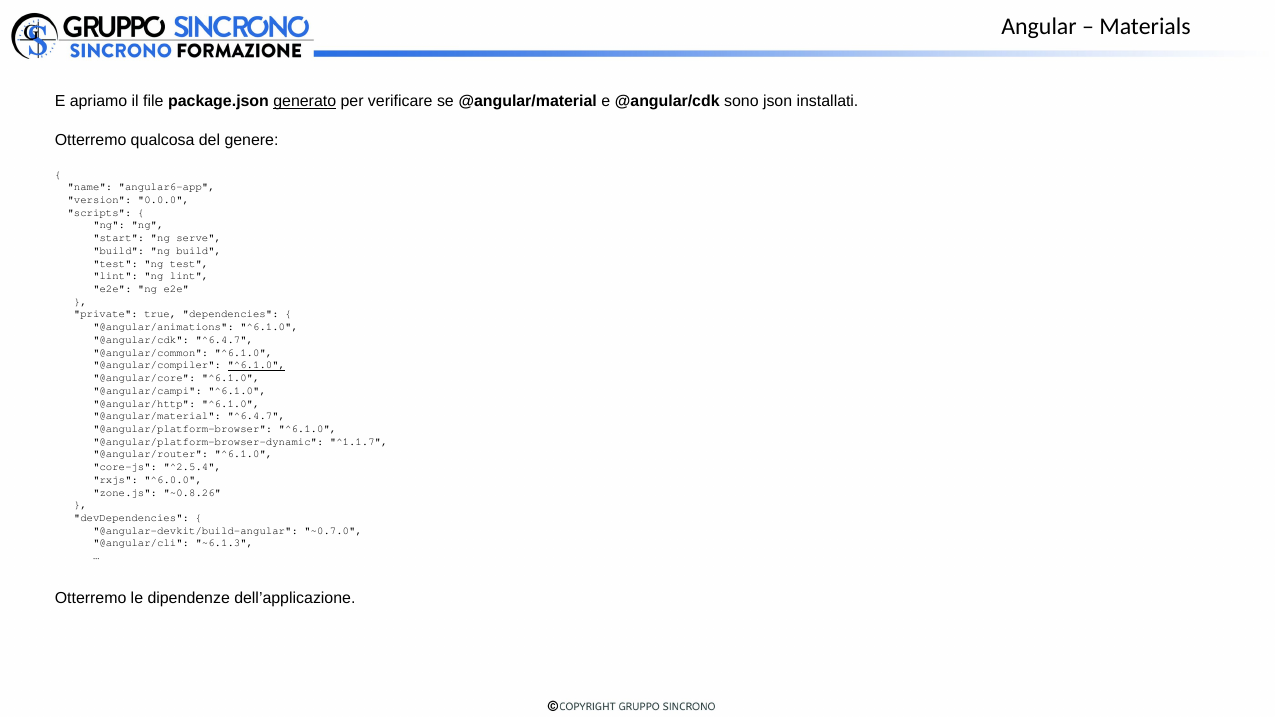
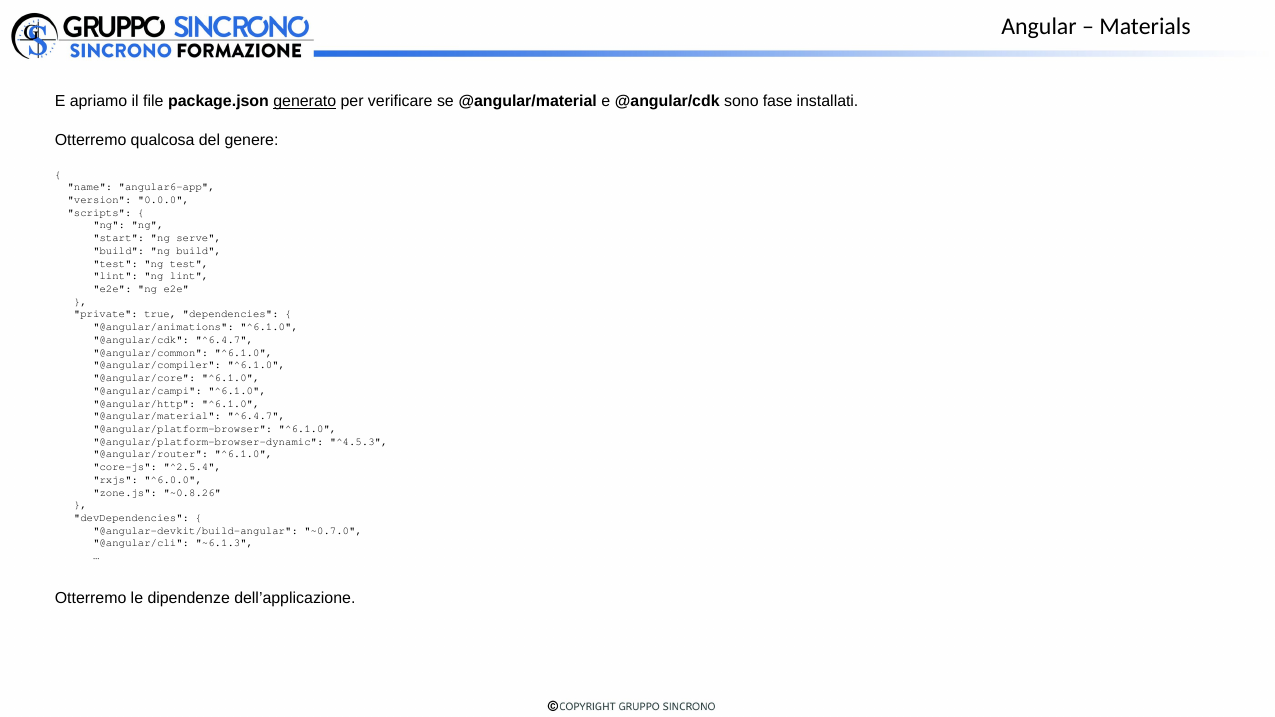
json: json -> fase (778, 102)
^6.1.0 underline: present -> none (256, 365)
^1.1.7: ^1.1.7 -> ^4.5.3 (359, 442)
